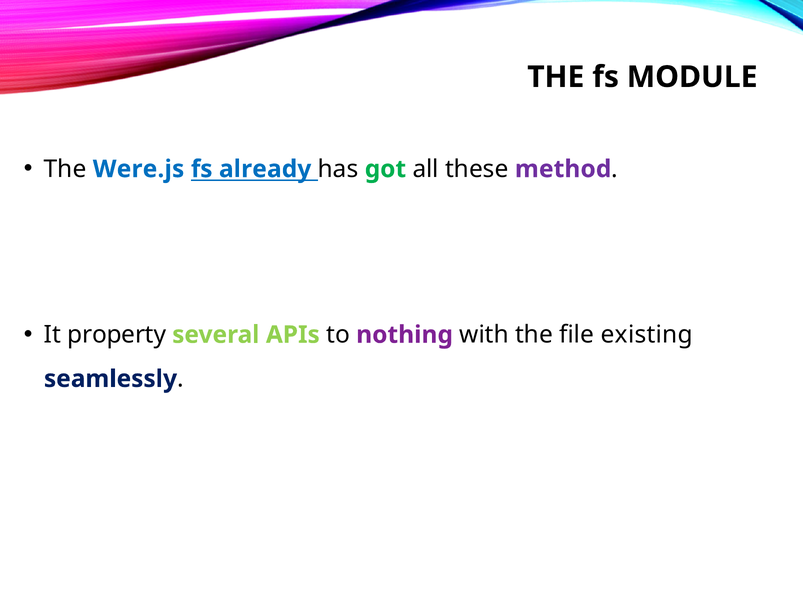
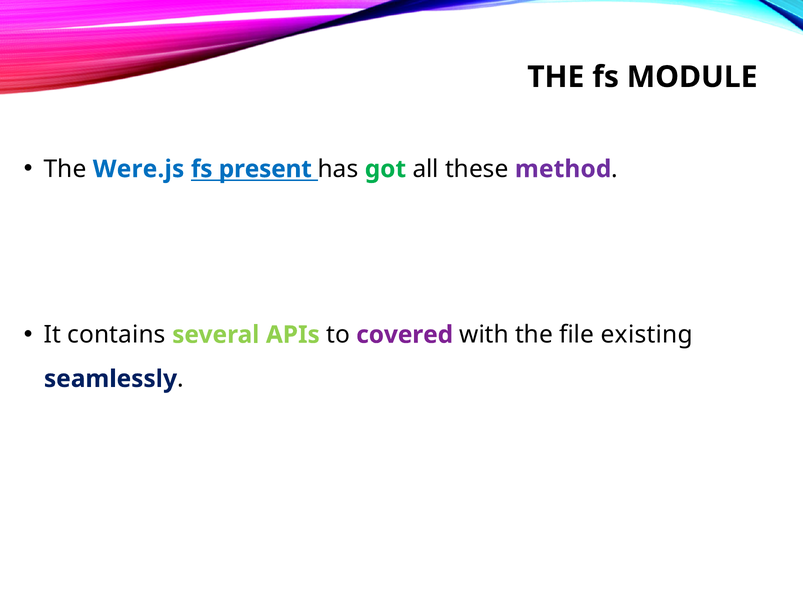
already: already -> present (265, 169)
property: property -> contains (117, 335)
nothing: nothing -> covered (405, 335)
